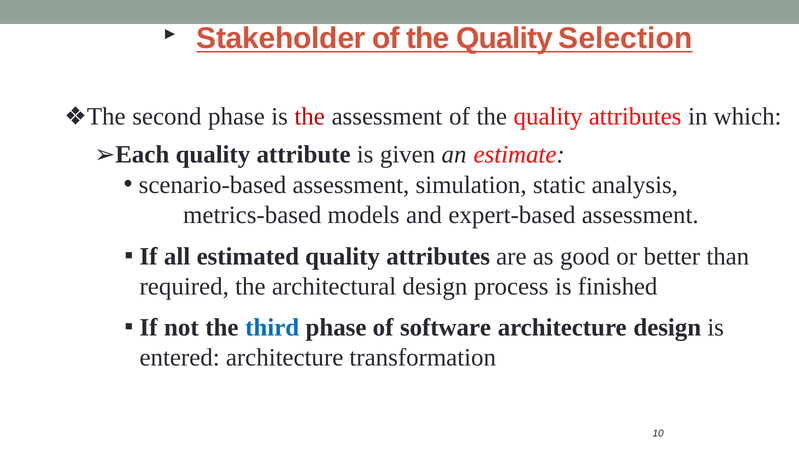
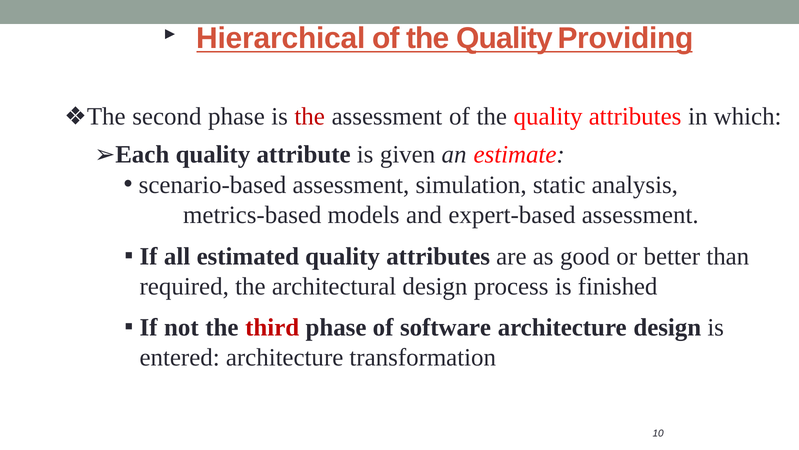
Stakeholder: Stakeholder -> Hierarchical (281, 39)
Selection: Selection -> Providing (626, 39)
third colour: blue -> red (272, 327)
